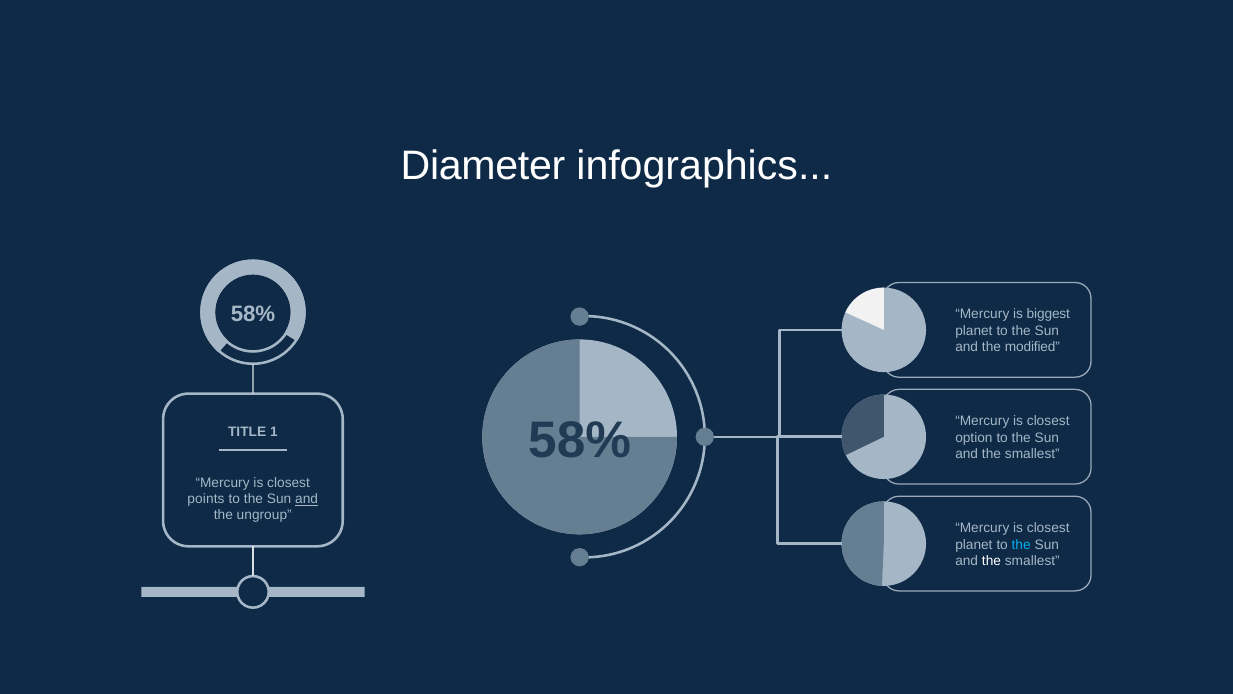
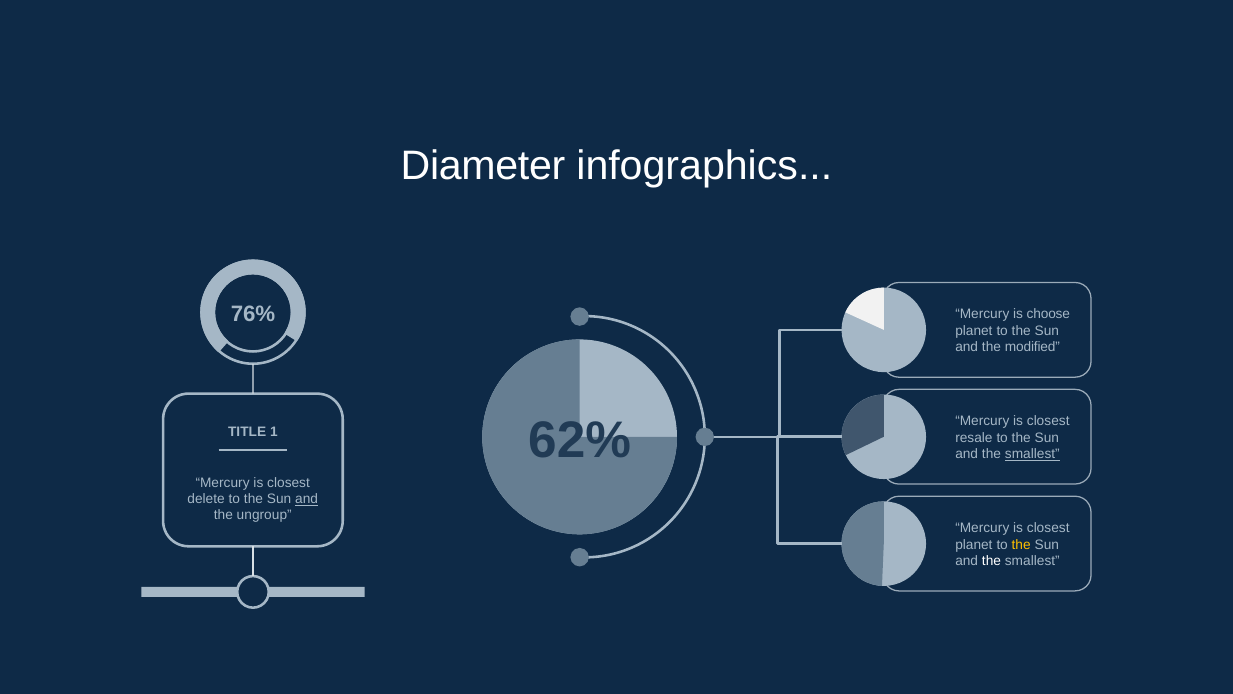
58%: 58% -> 76% (253, 314)
biggest: biggest -> choose (1048, 314)
58%: 58% -> 62% (580, 440)
option: option -> resale (974, 437)
smallest underline: none -> present (1032, 454)
points: points -> delete (206, 499)
the colour: light blue -> yellow (1021, 544)
